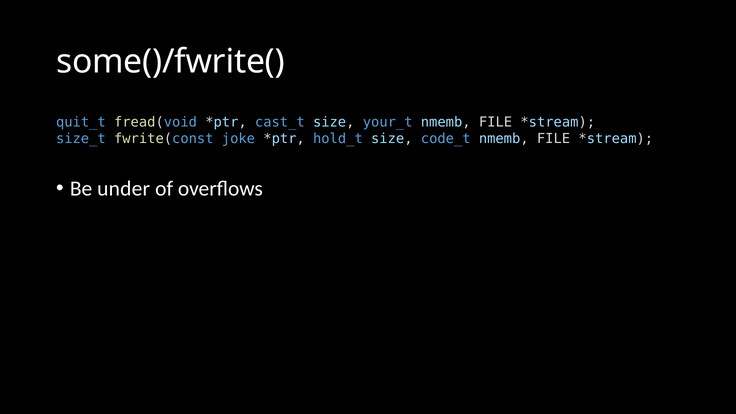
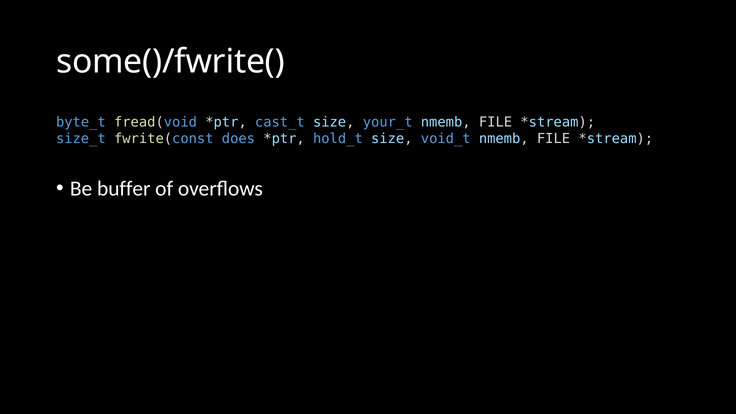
quit_t: quit_t -> byte_t (81, 122)
joke: joke -> does (238, 139)
code_t: code_t -> void_t (446, 139)
under: under -> buffer (124, 189)
